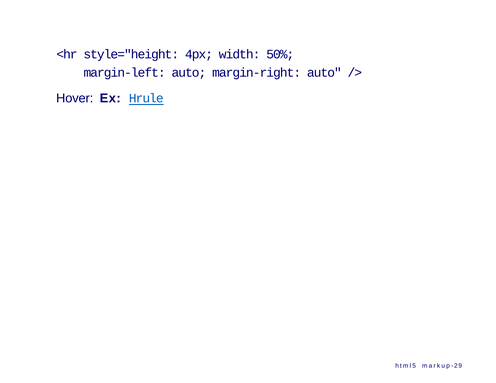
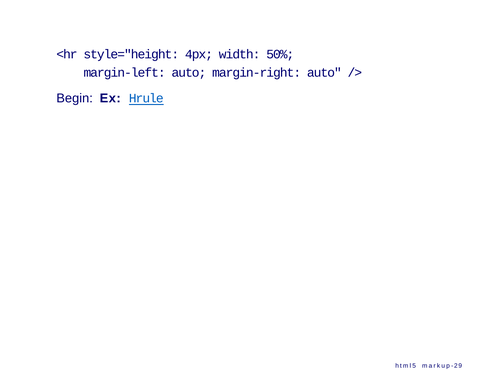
Hover: Hover -> Begin (75, 98)
